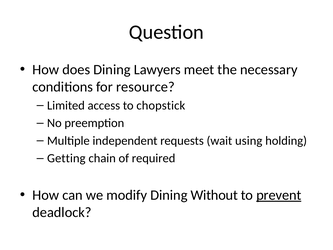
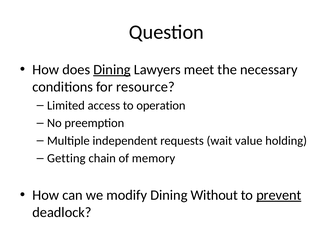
Dining underline: none -> present (112, 70)
chopstick: chopstick -> operation (161, 105)
using: using -> value (249, 141)
required: required -> memory (154, 158)
